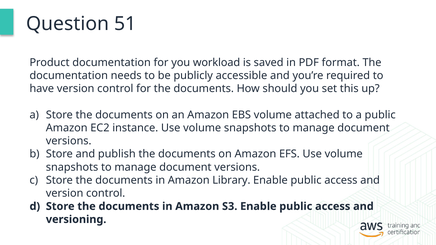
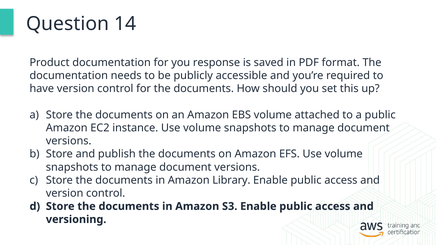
51: 51 -> 14 (125, 24)
workload: workload -> response (217, 63)
